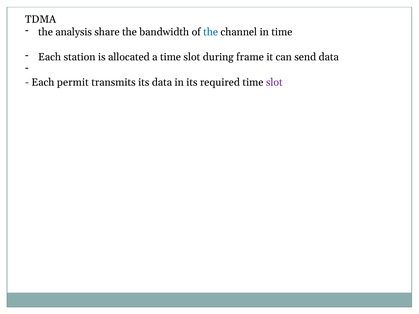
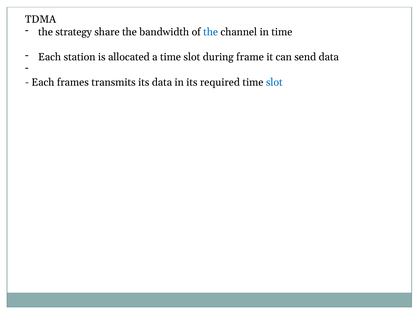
analysis: analysis -> strategy (74, 32)
permit: permit -> frames (73, 82)
slot colour: purple -> blue (274, 82)
